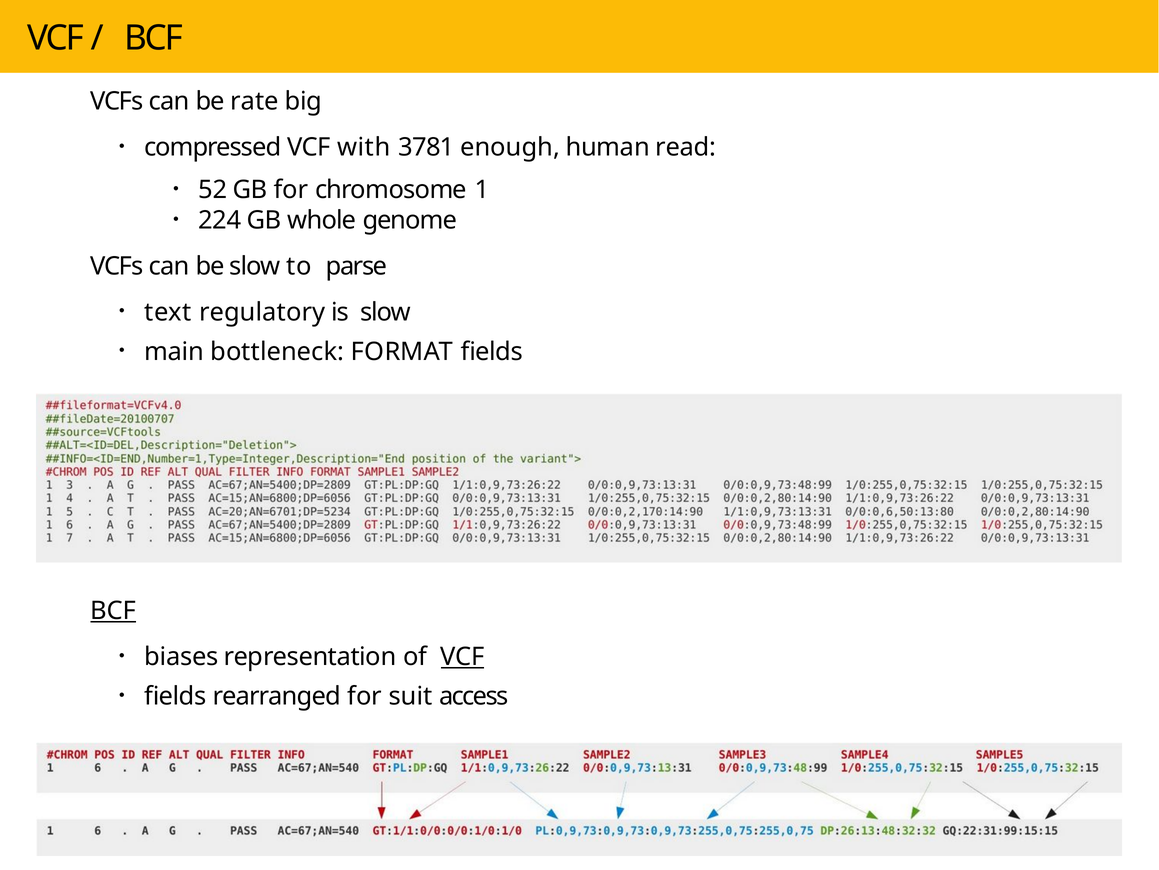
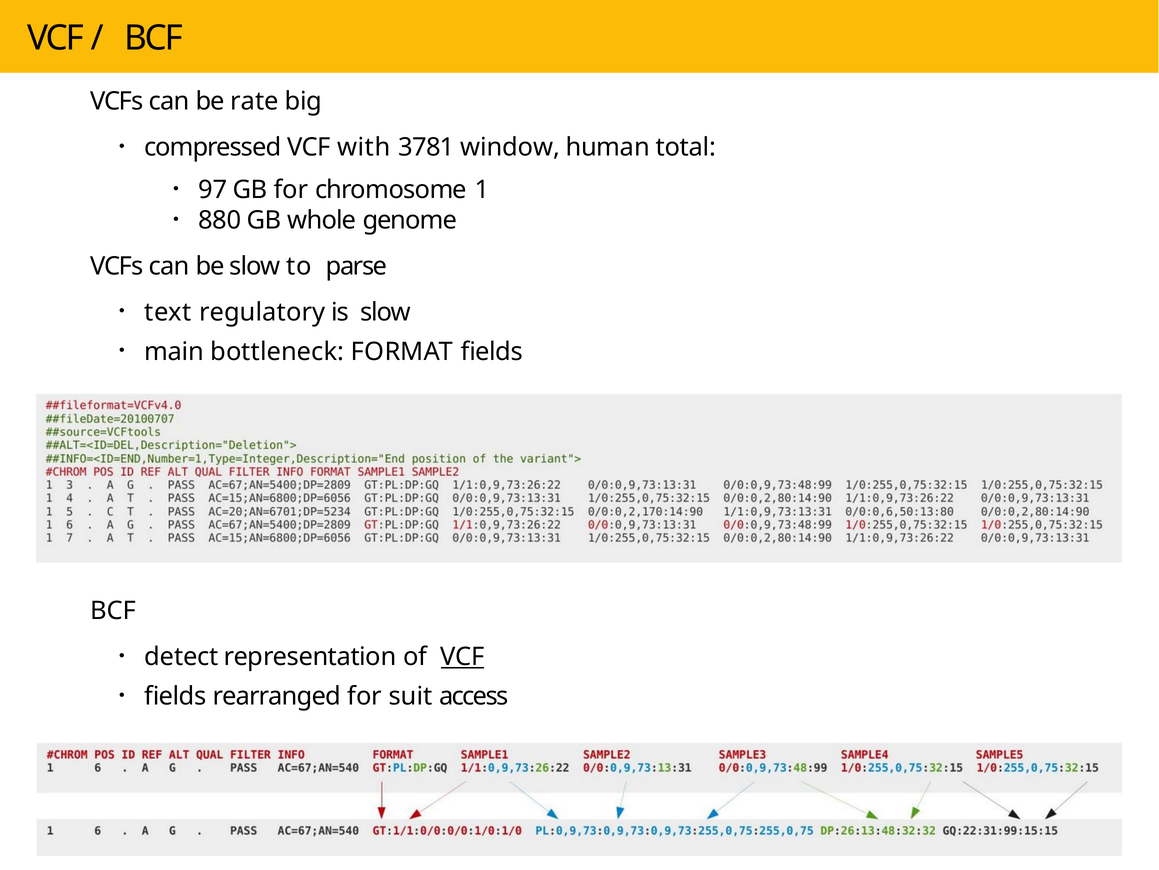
enough: enough -> window (510, 147)
read: read -> total (686, 147)
52: 52 -> 97 (213, 190)
224: 224 -> 880 (220, 220)
BCF underline: present -> none (113, 611)
biases: biases -> detect (181, 657)
